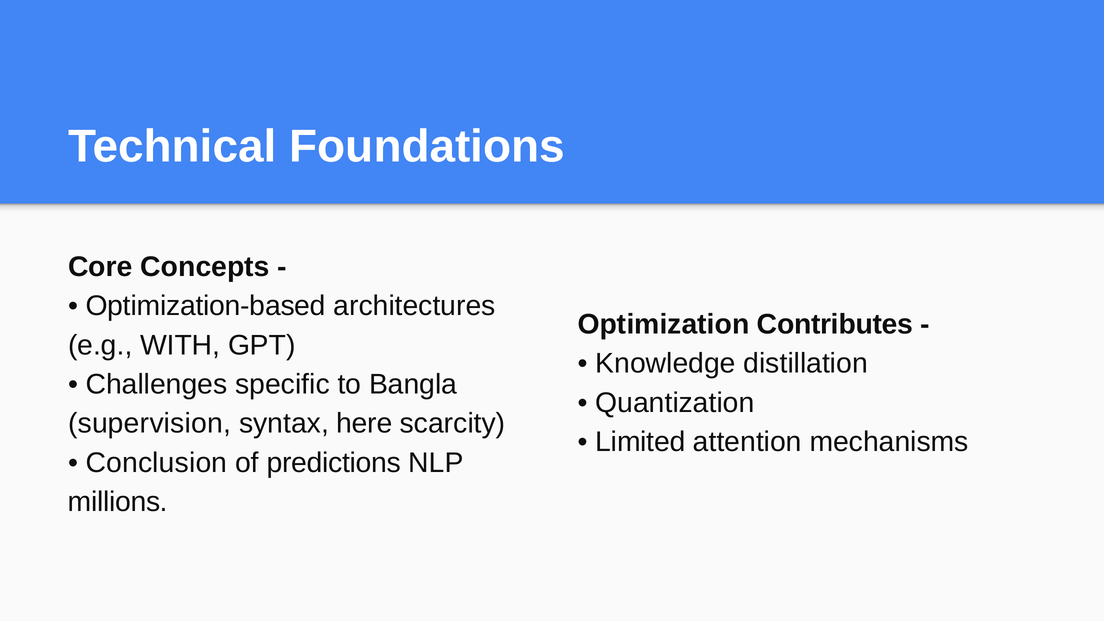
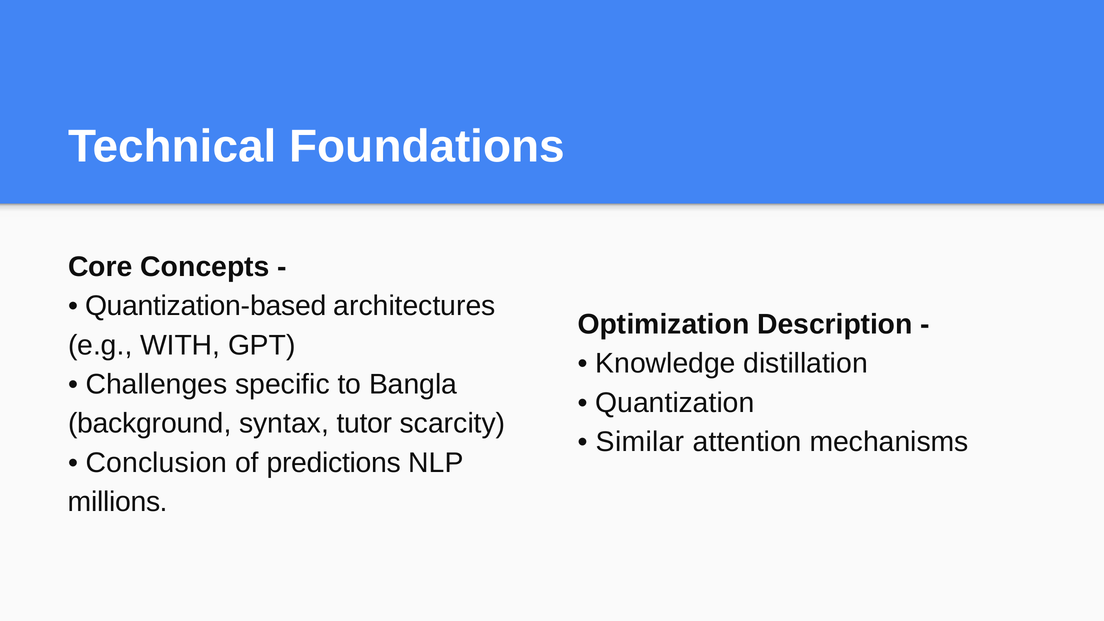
Optimization-based: Optimization-based -> Quantization-based (206, 306)
Contributes: Contributes -> Description (835, 324)
supervision: supervision -> background (150, 423)
here: here -> tutor (364, 423)
Limited: Limited -> Similar (640, 442)
